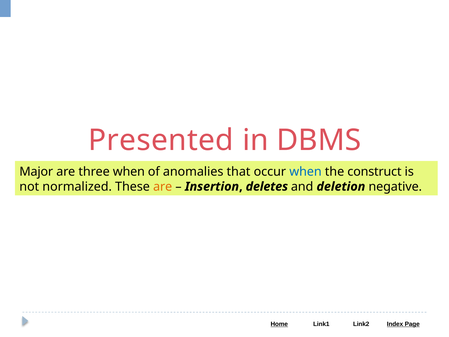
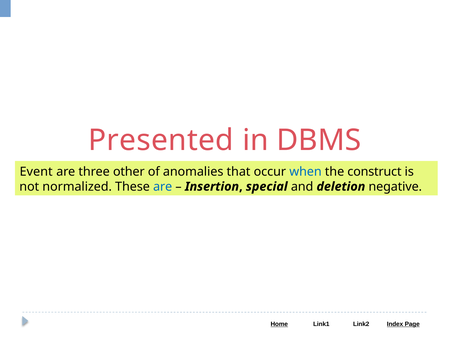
Major: Major -> Event (36, 171)
three when: when -> other (129, 171)
are colour: orange -> blue (163, 186)
deletes: deletes -> special (267, 186)
